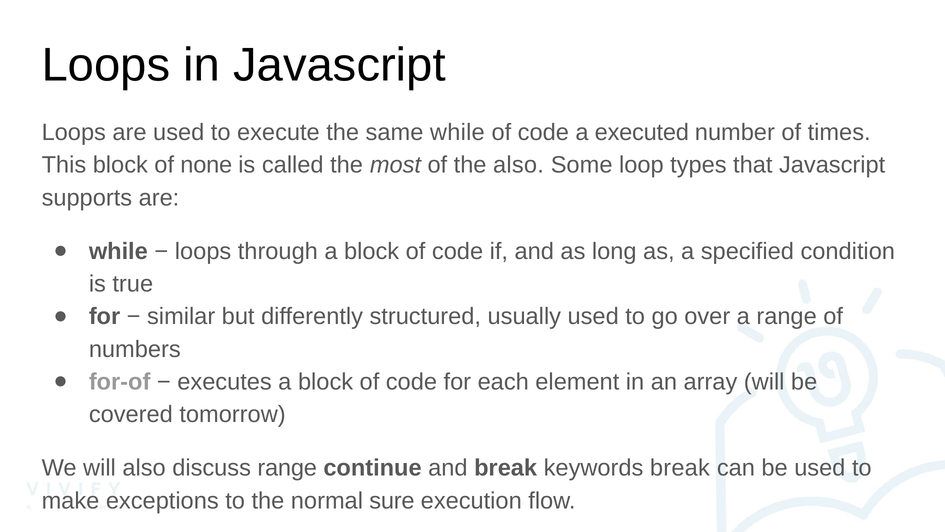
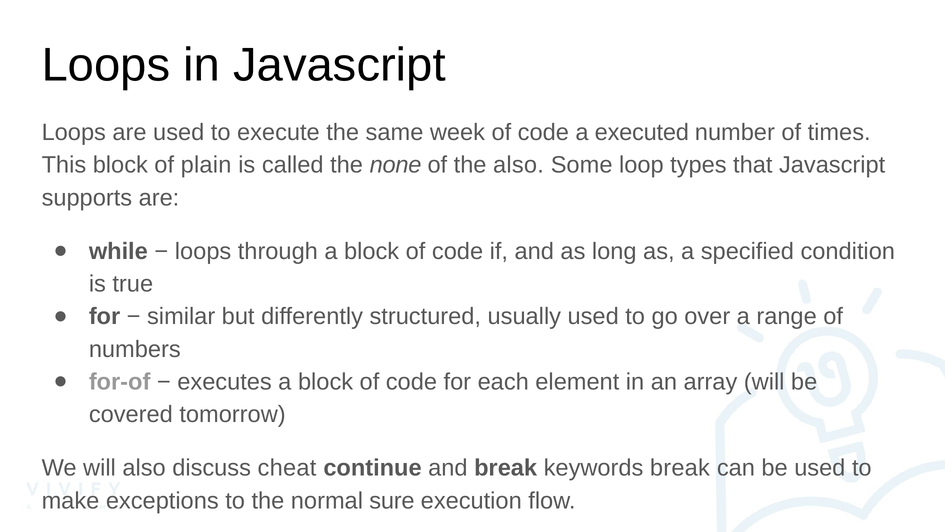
same while: while -> week (457, 132)
none: none -> plain (206, 165)
most: most -> none (396, 165)
discuss range: range -> cheat (287, 468)
